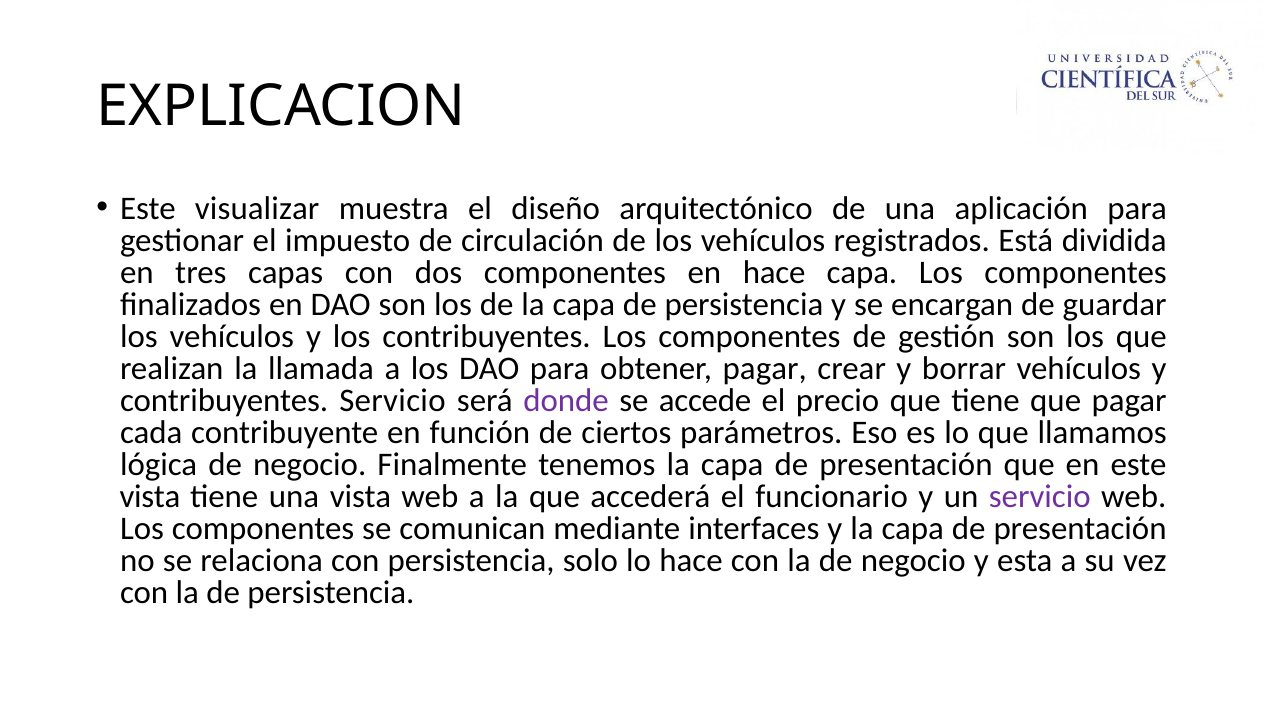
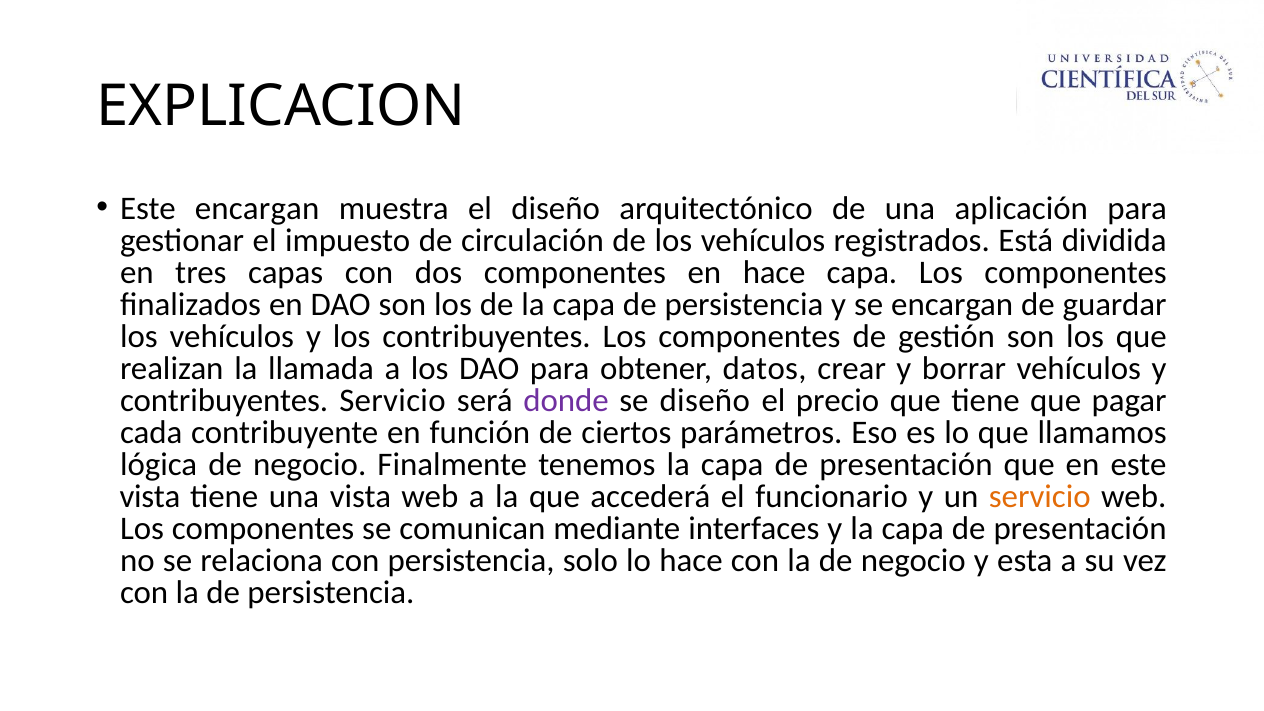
Este visualizar: visualizar -> encargan (257, 209)
obtener pagar: pagar -> datos (765, 369)
se accede: accede -> diseño (705, 401)
servicio colour: purple -> orange (1040, 497)
